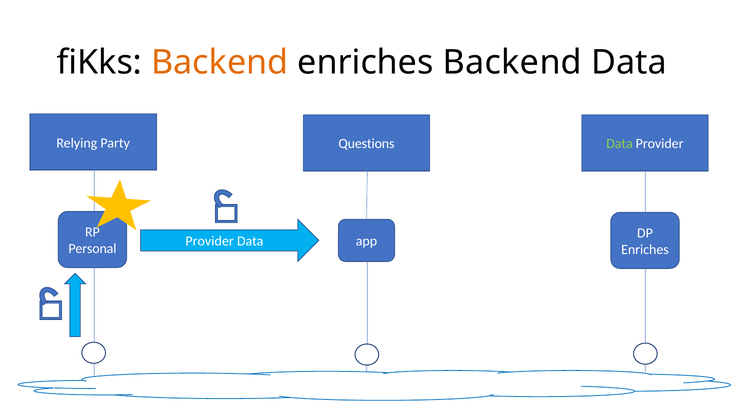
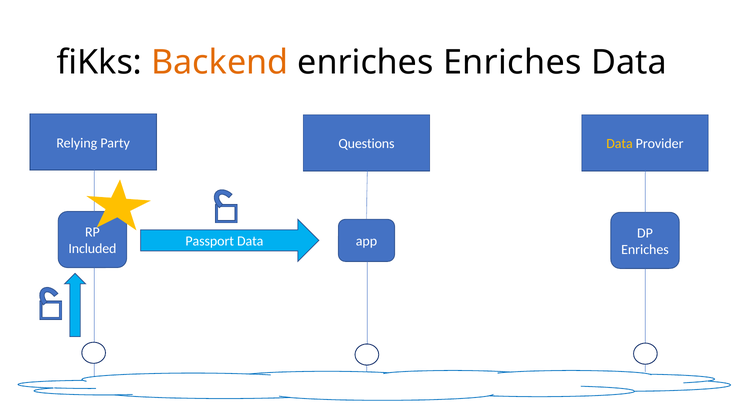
enriches Backend: Backend -> Enriches (512, 63)
Data colour: light green -> yellow (620, 144)
Provider: Provider -> Passport (210, 241)
Personal: Personal -> Included (92, 249)
